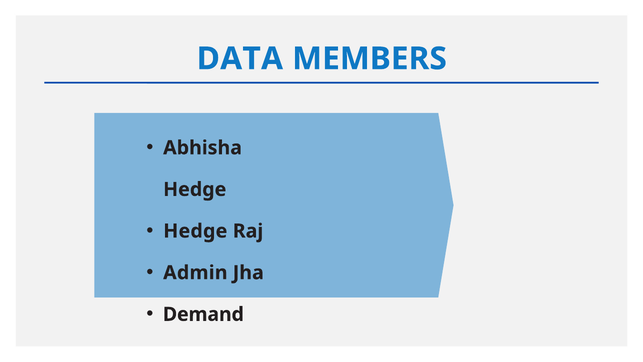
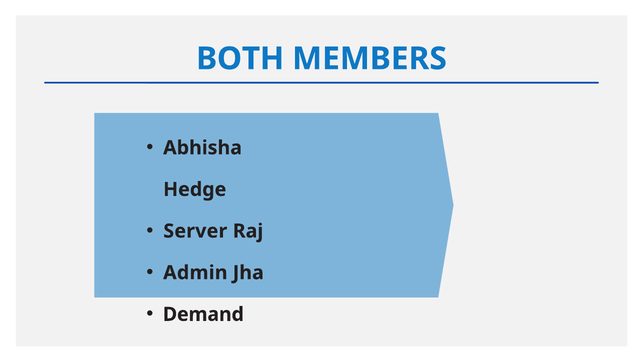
DATA: DATA -> BOTH (240, 59)
Hedge: Hedge -> Server (195, 231)
